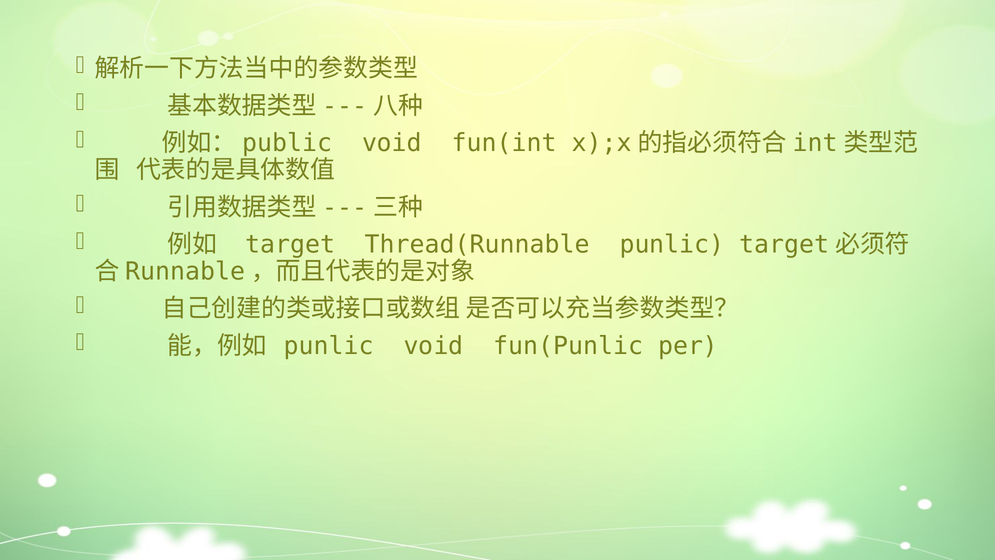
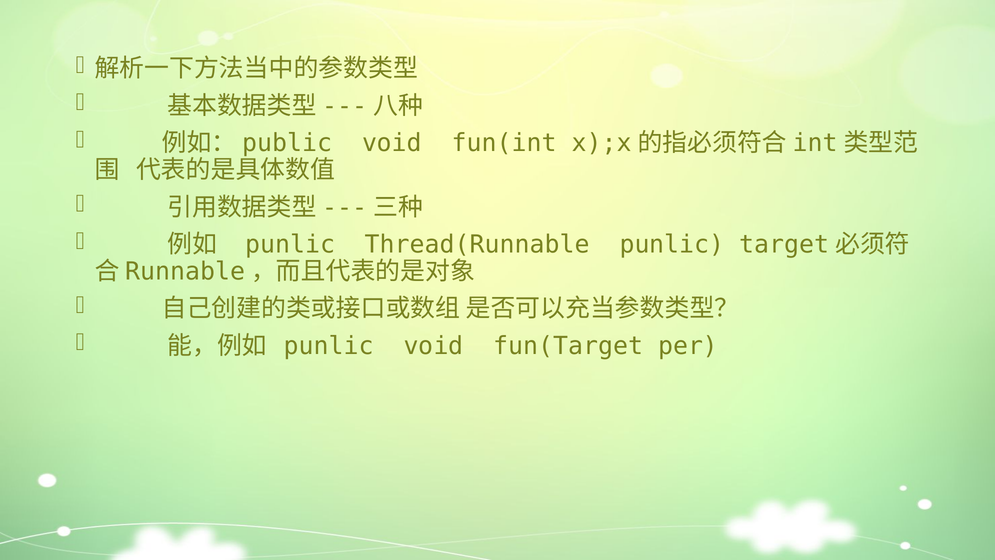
target: target -> punlic (290, 244)
fun(Punlic: fun(Punlic -> fun(Target (568, 346)
